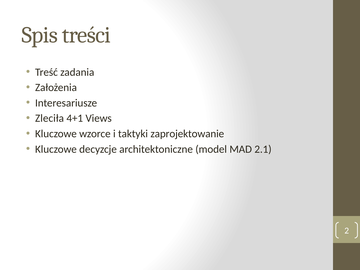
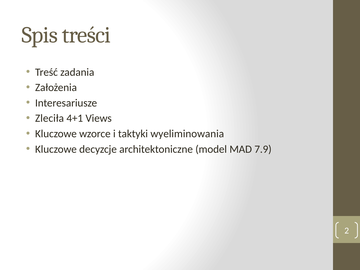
zaprojektowanie: zaprojektowanie -> wyeliminowania (187, 134)
2.1: 2.1 -> 7.9 (263, 149)
